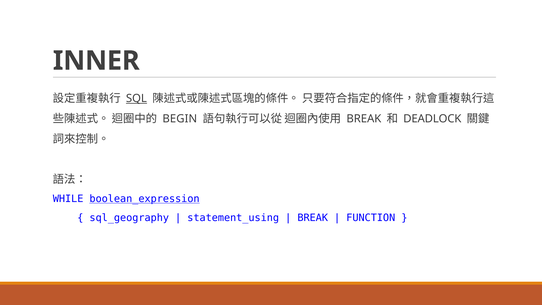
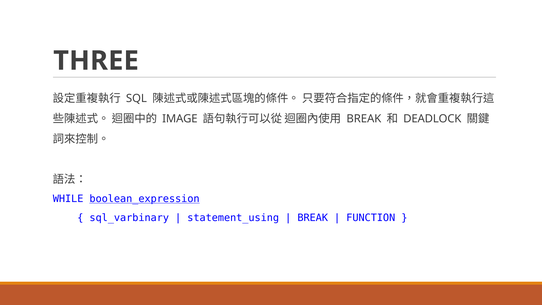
INNER: INNER -> THREE (96, 61)
SQL underline: present -> none (136, 98)
BEGIN: BEGIN -> IMAGE (180, 119)
sql_geography: sql_geography -> sql_varbinary (129, 218)
